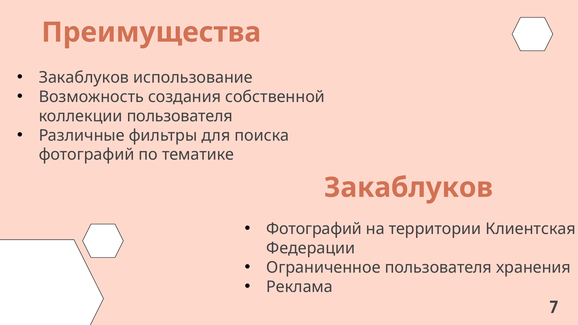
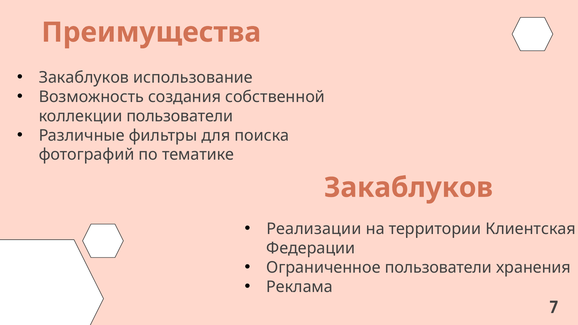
коллекции пользователя: пользователя -> пользователи (180, 116)
Фотографий: Фотографий -> Реализации (314, 229)
Ограниченное пользователя: пользователя -> пользователи (438, 268)
